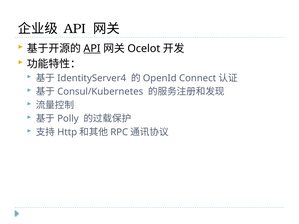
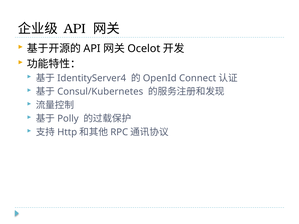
API underline: present -> none (92, 49)
